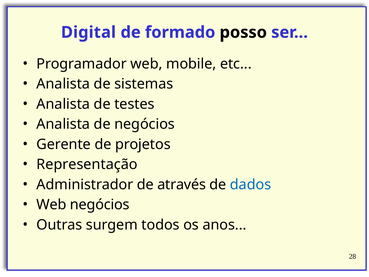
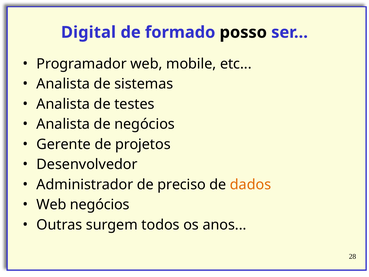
Representação: Representação -> Desenvolvedor (87, 164)
através: através -> preciso (182, 184)
dados colour: blue -> orange (251, 184)
